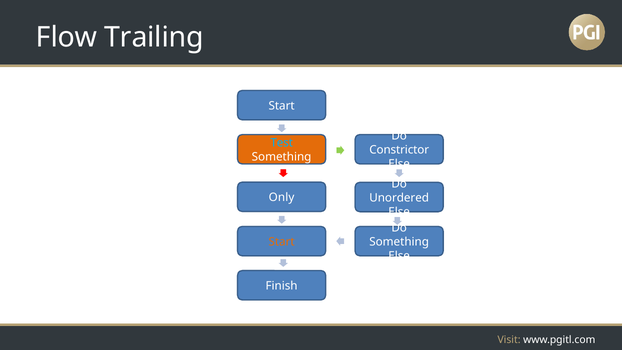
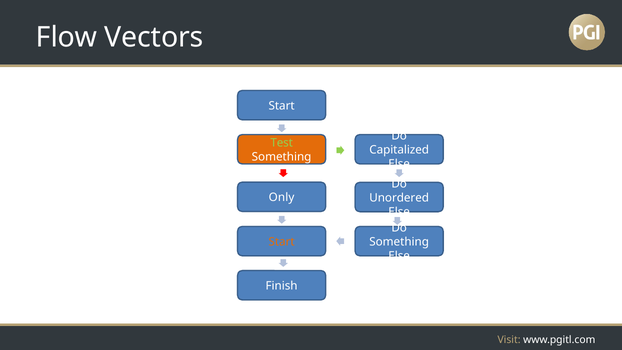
Trailing: Trailing -> Vectors (154, 38)
Test colour: light blue -> light green (282, 143)
Constrictor: Constrictor -> Capitalized (399, 150)
